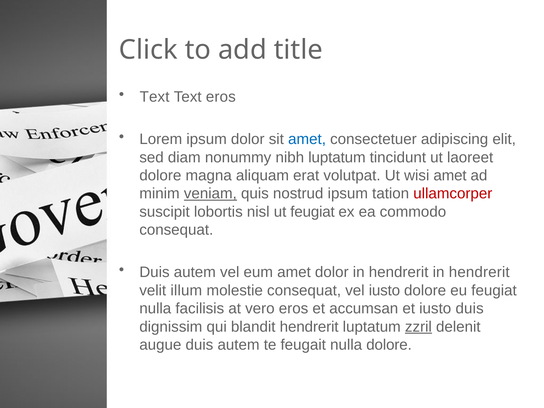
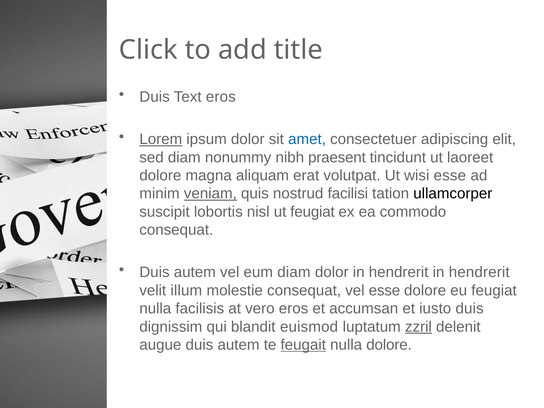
Text: Text -> Duis (155, 97)
Lorem underline: none -> present (161, 139)
nibh luptatum: luptatum -> praesent (337, 157)
wisi amet: amet -> esse (450, 176)
nostrud ipsum: ipsum -> facilisi (348, 194)
ullamcorper colour: red -> black (453, 194)
eum amet: amet -> diam (294, 272)
vel iusto: iusto -> esse (384, 290)
blandit hendrerit: hendrerit -> euismod (309, 327)
feugait underline: none -> present (303, 345)
